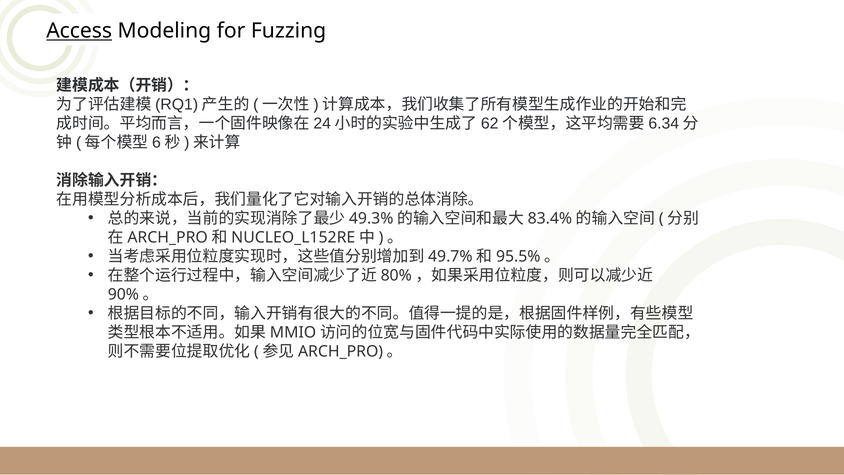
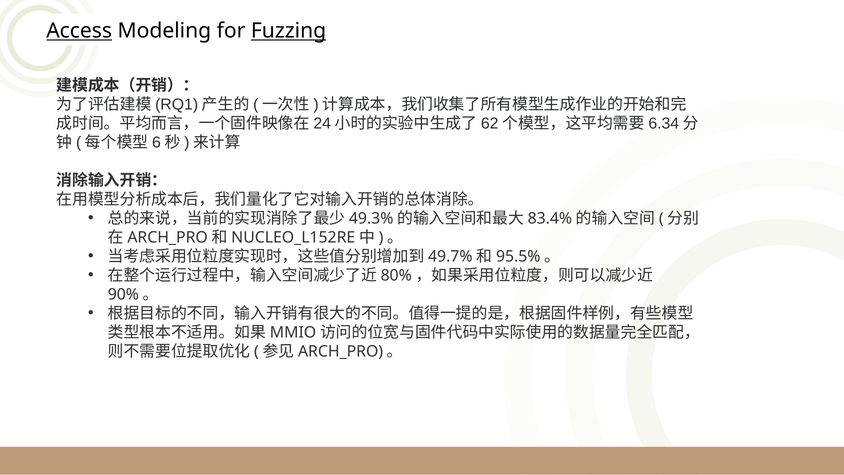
Fuzzing underline: none -> present (289, 31)
